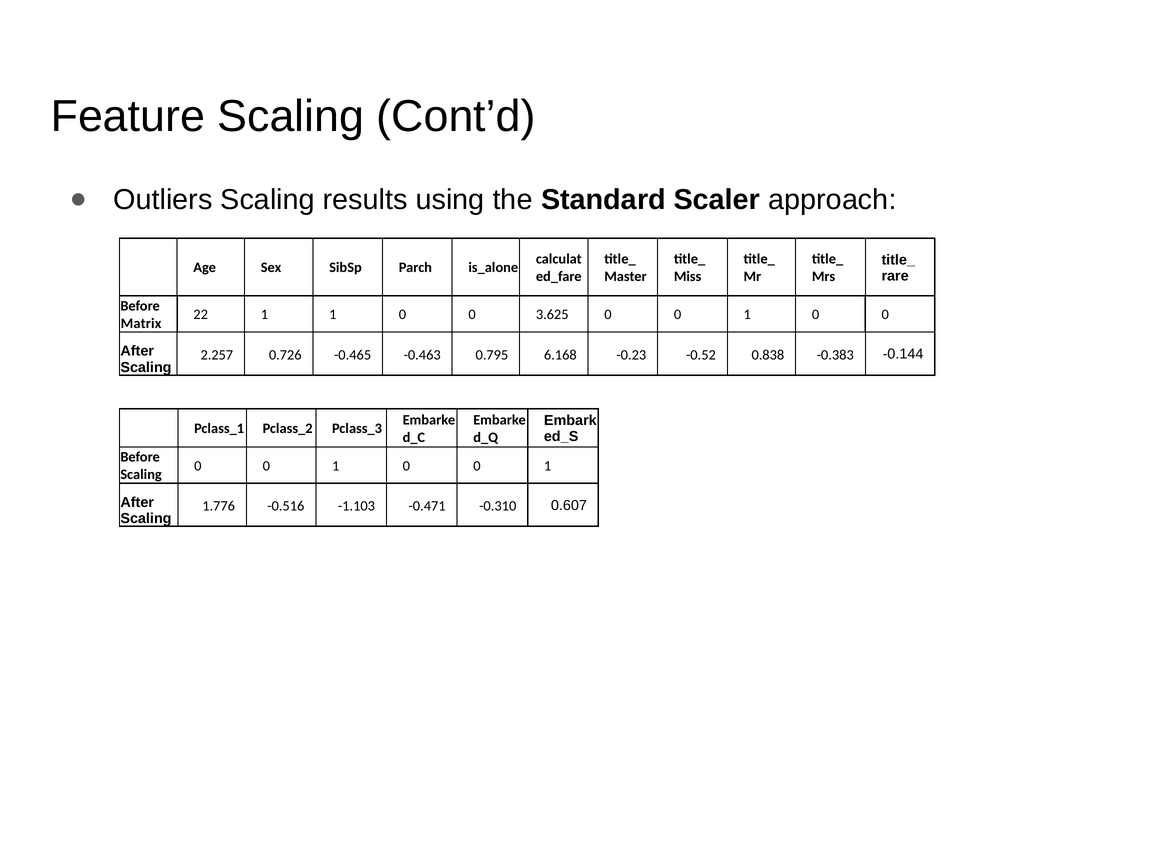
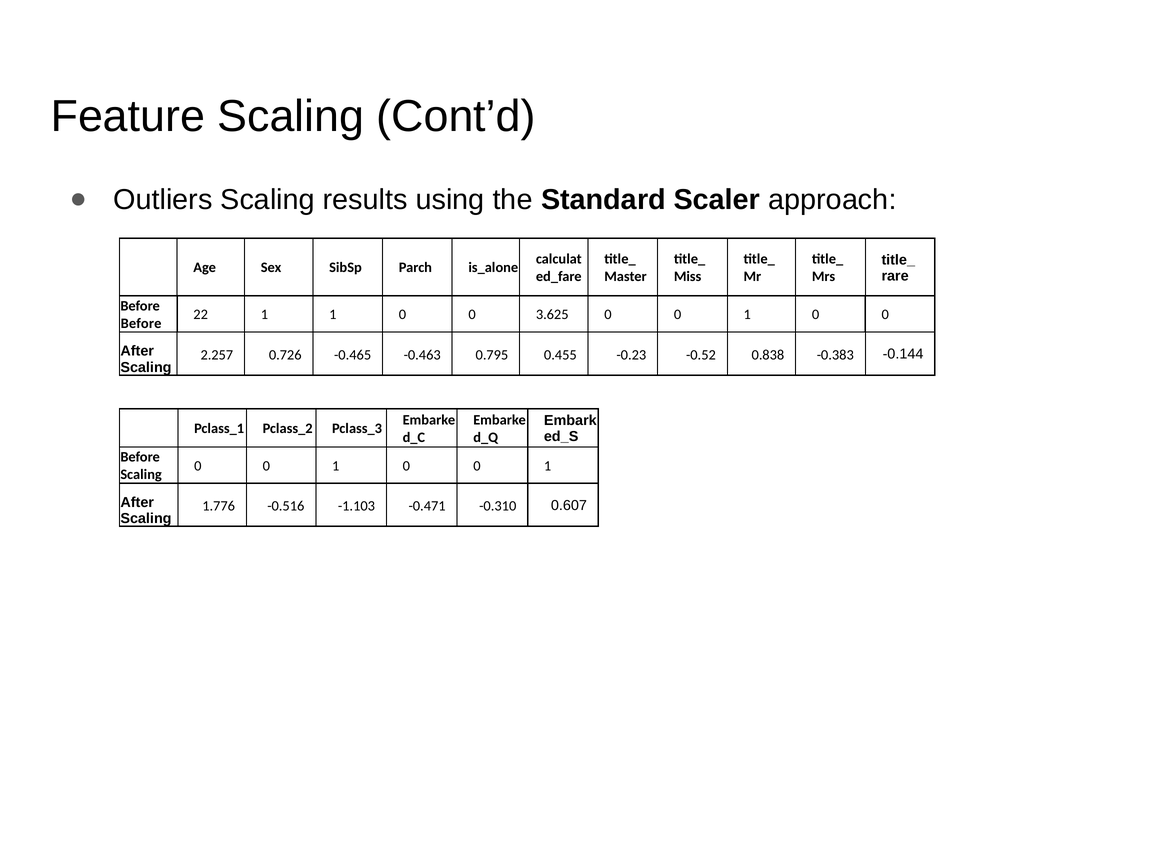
Matrix: Matrix -> Before (141, 324)
6.168: 6.168 -> 0.455 (560, 355)
